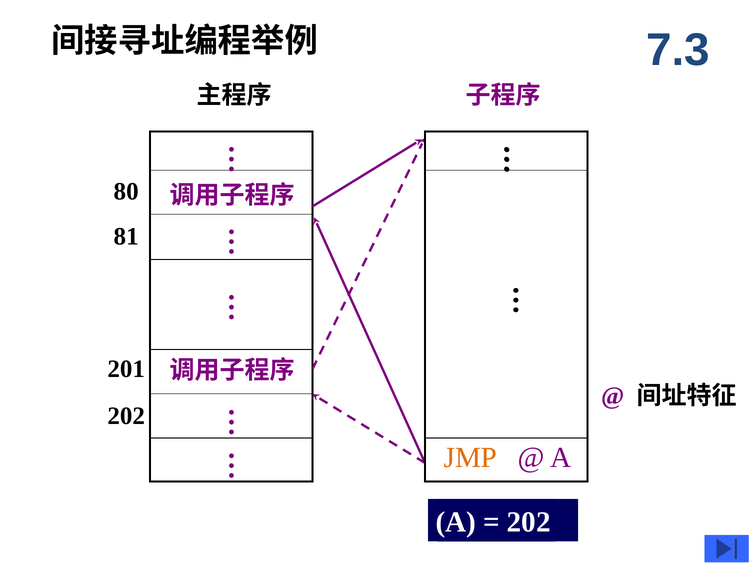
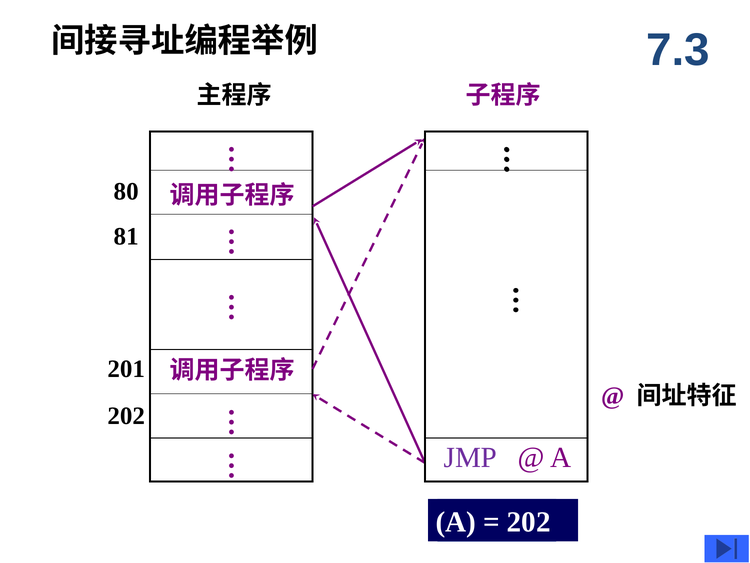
JMP colour: orange -> purple (470, 457)
